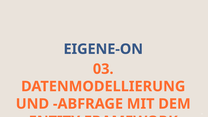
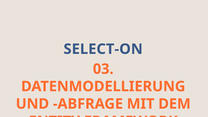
EIGENE-ON: EIGENE-ON -> SELECT-ON (103, 49)
